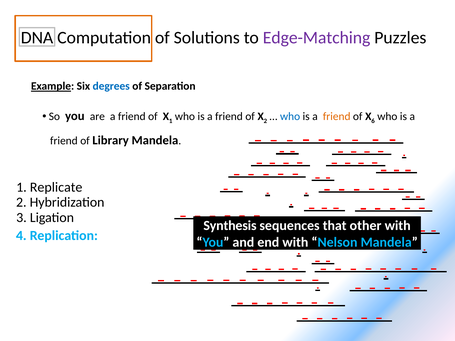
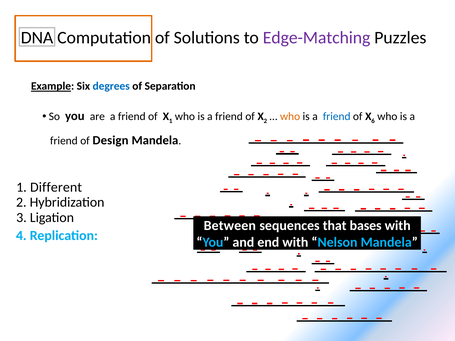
who colour: blue -> orange (290, 117)
friend colour: orange -> blue (337, 117)
Library: Library -> Design (111, 140)
Replicate: Replicate -> Different (56, 187)
Synthesis: Synthesis -> Between (230, 226)
other: other -> bases (366, 226)
